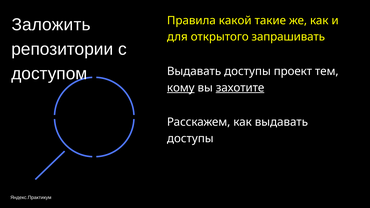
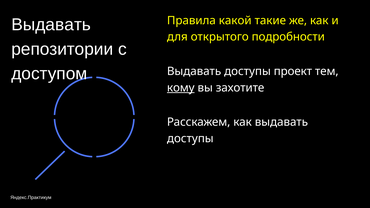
Заложить: Заложить -> Выдавать (51, 25)
запрашивать: запрашивать -> подробности (288, 37)
захотите underline: present -> none (240, 88)
